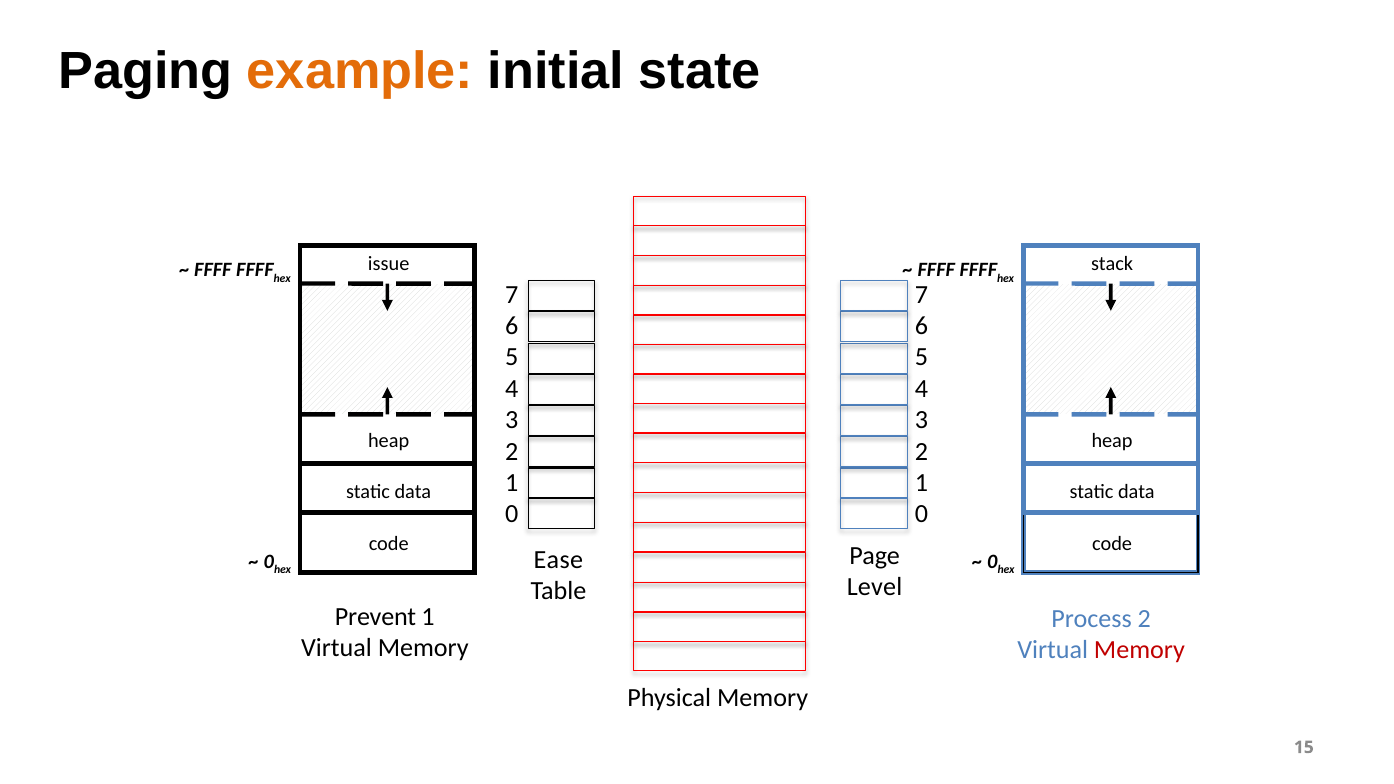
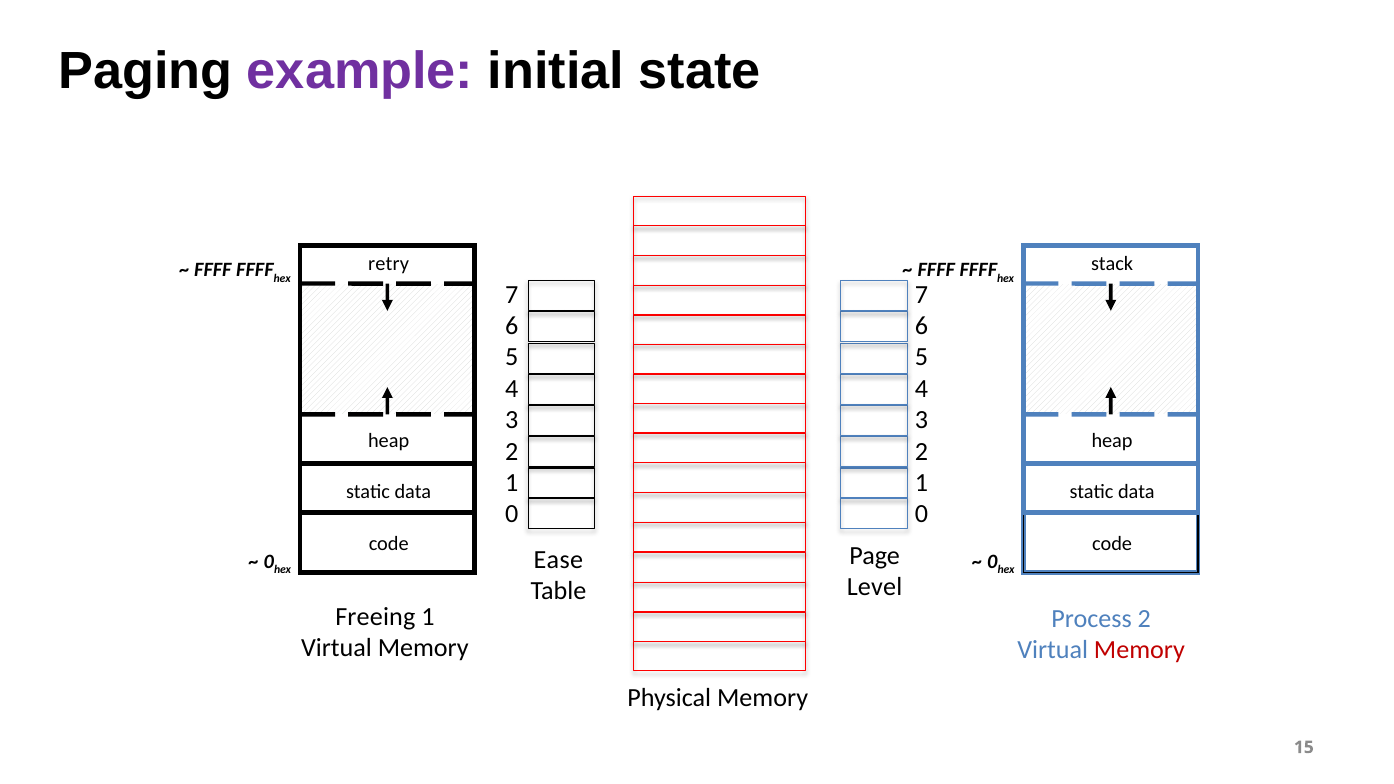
example colour: orange -> purple (360, 72)
issue: issue -> retry (389, 264)
Prevent: Prevent -> Freeing (375, 617)
